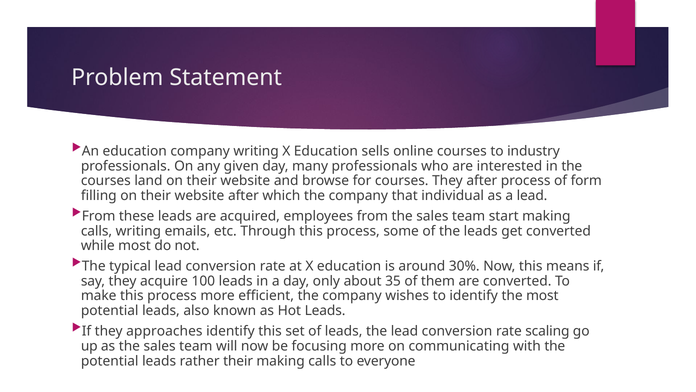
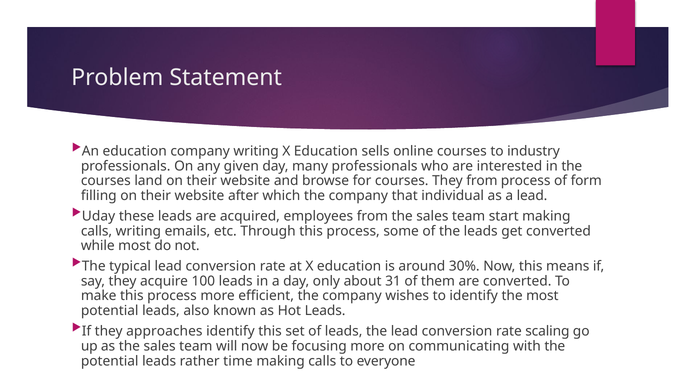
They after: after -> from (482, 181)
From: From -> Uday (99, 216)
35: 35 -> 31 (393, 281)
rather their: their -> time (238, 361)
